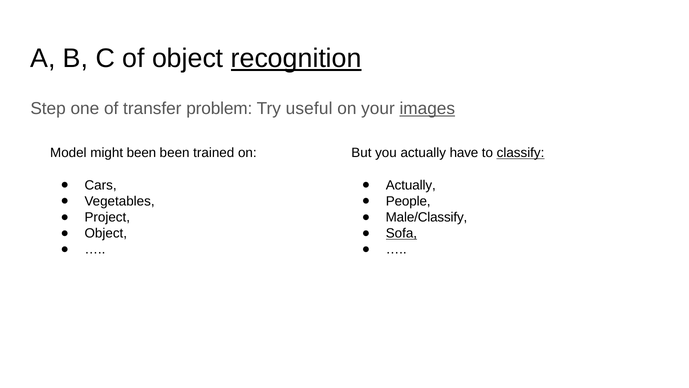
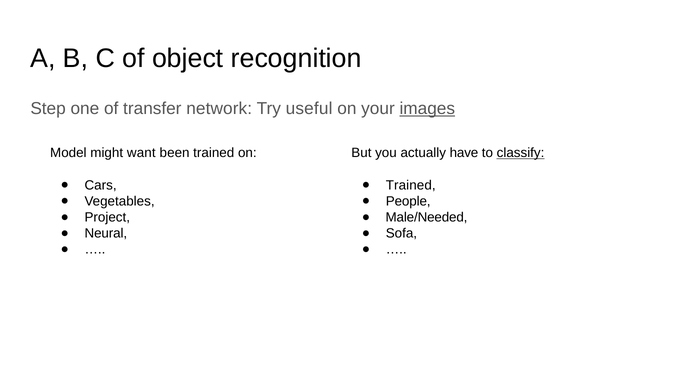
recognition underline: present -> none (296, 58)
problem: problem -> network (219, 108)
might been: been -> want (141, 153)
Actually: Actually -> Trained (411, 185)
Male/Classify: Male/Classify -> Male/Needed (427, 217)
Object: Object -> Neural (106, 233)
Sofa underline: present -> none (401, 233)
